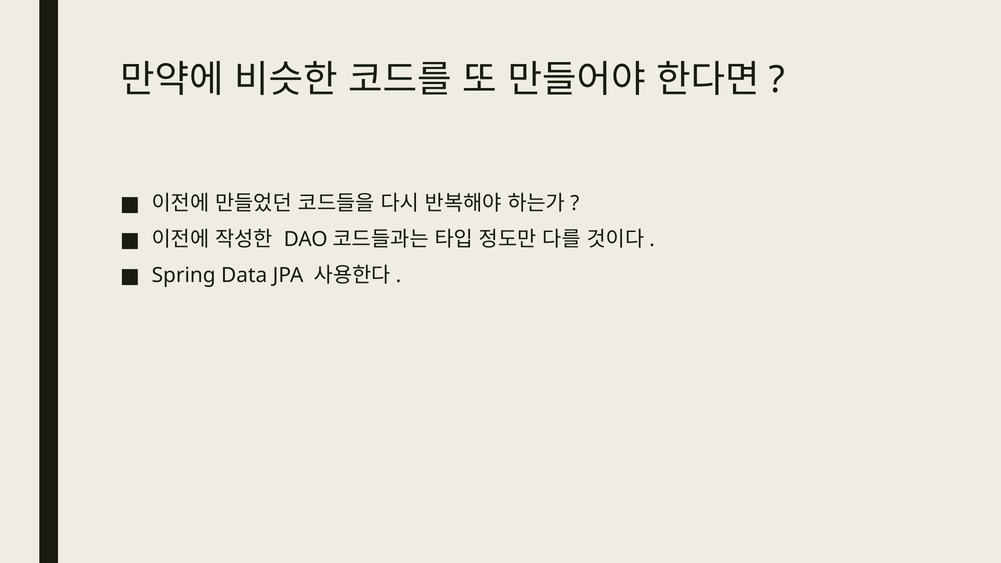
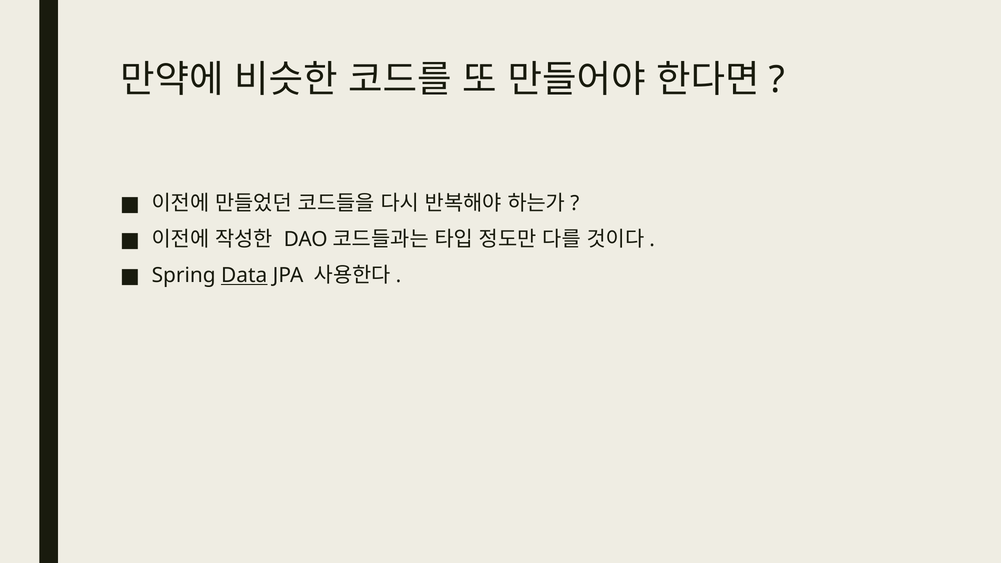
Data underline: none -> present (244, 275)
